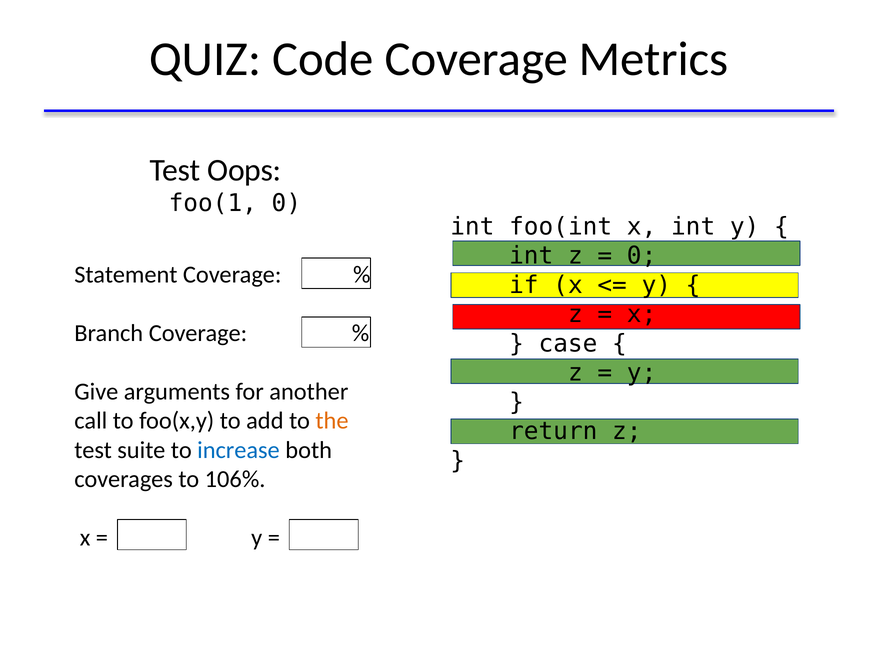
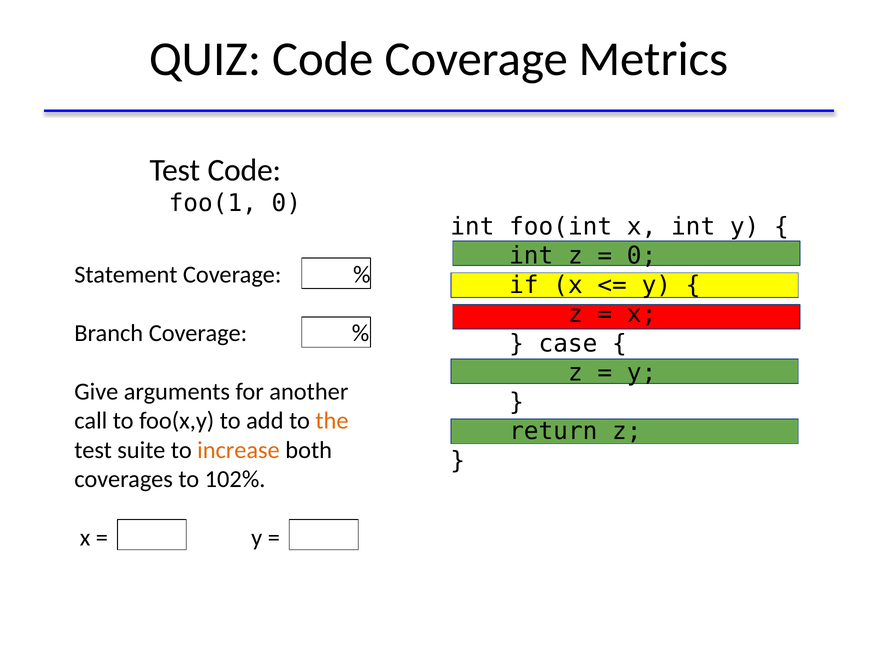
Test Oops: Oops -> Code (244, 170)
increase colour: blue -> orange (238, 450)
106%: 106% -> 102% (235, 480)
